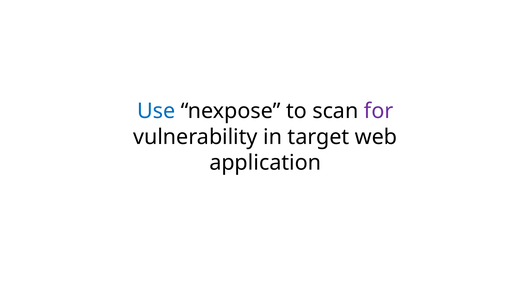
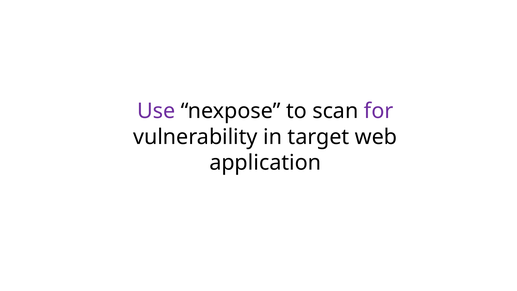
Use colour: blue -> purple (156, 111)
